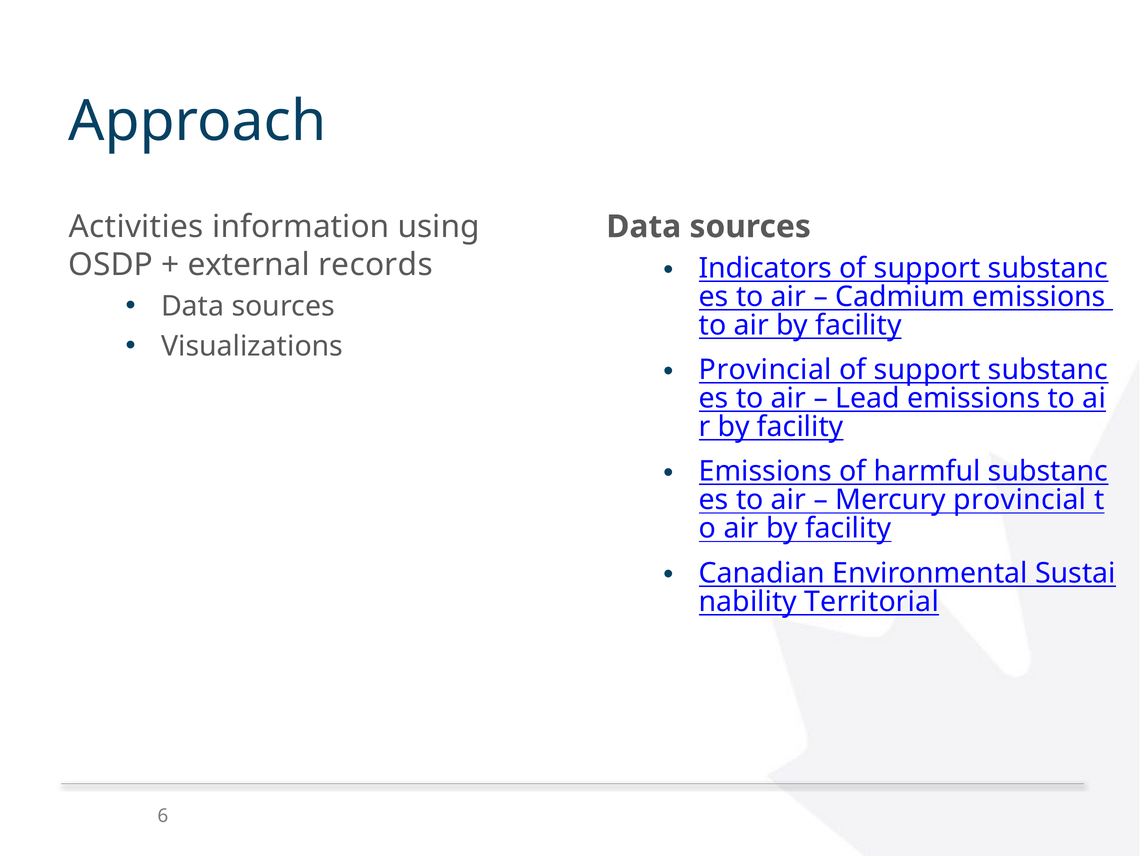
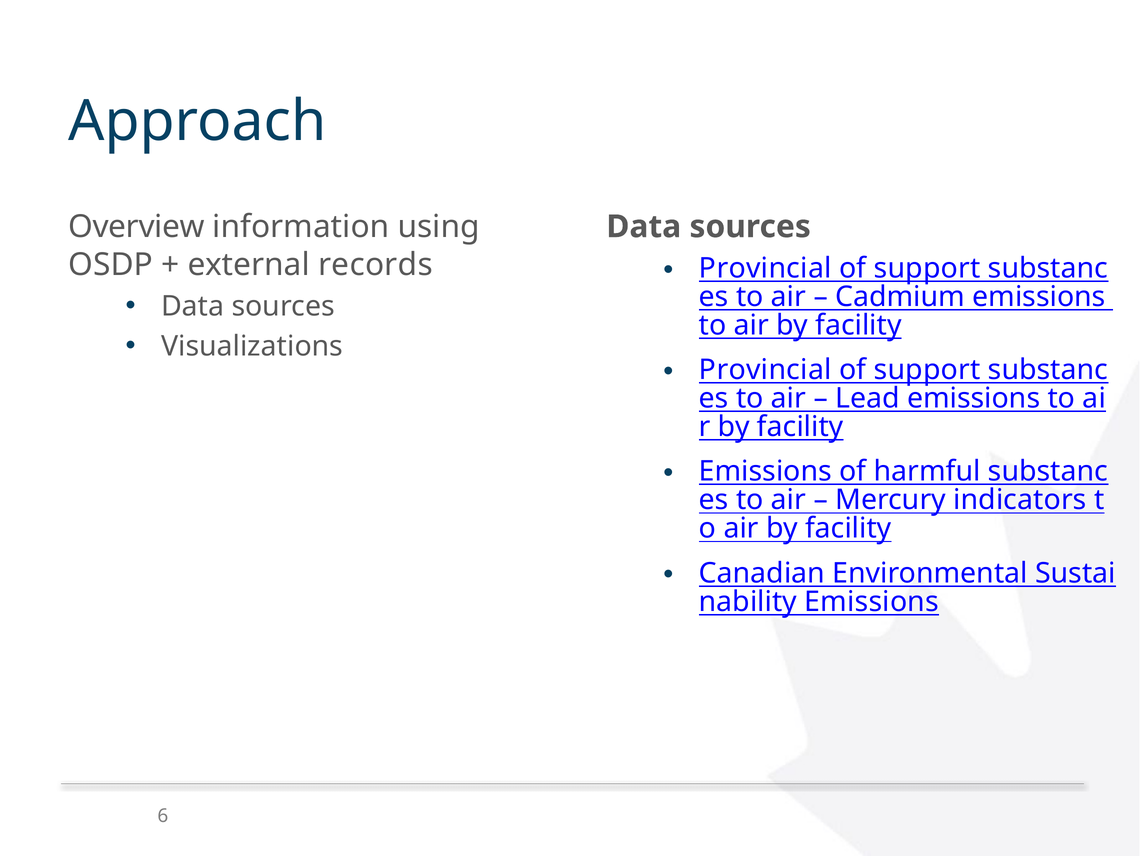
Activities: Activities -> Overview (136, 227)
Indicators: Indicators -> Provincial (765, 268)
Mercury provincial: provincial -> indicators (1020, 500)
Territorial: Territorial -> Emissions (872, 601)
